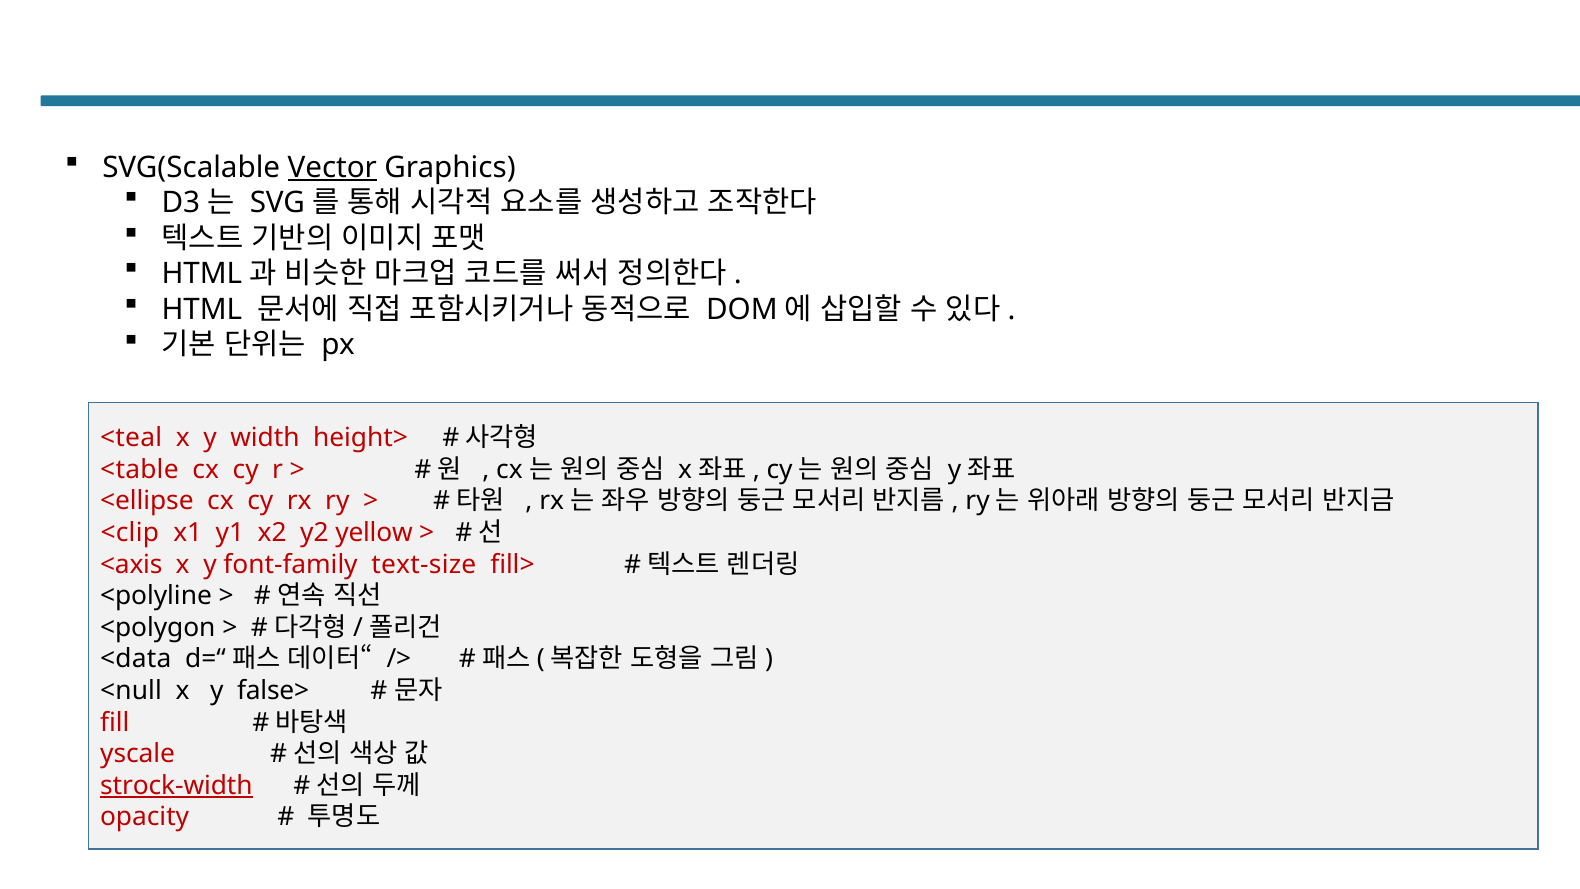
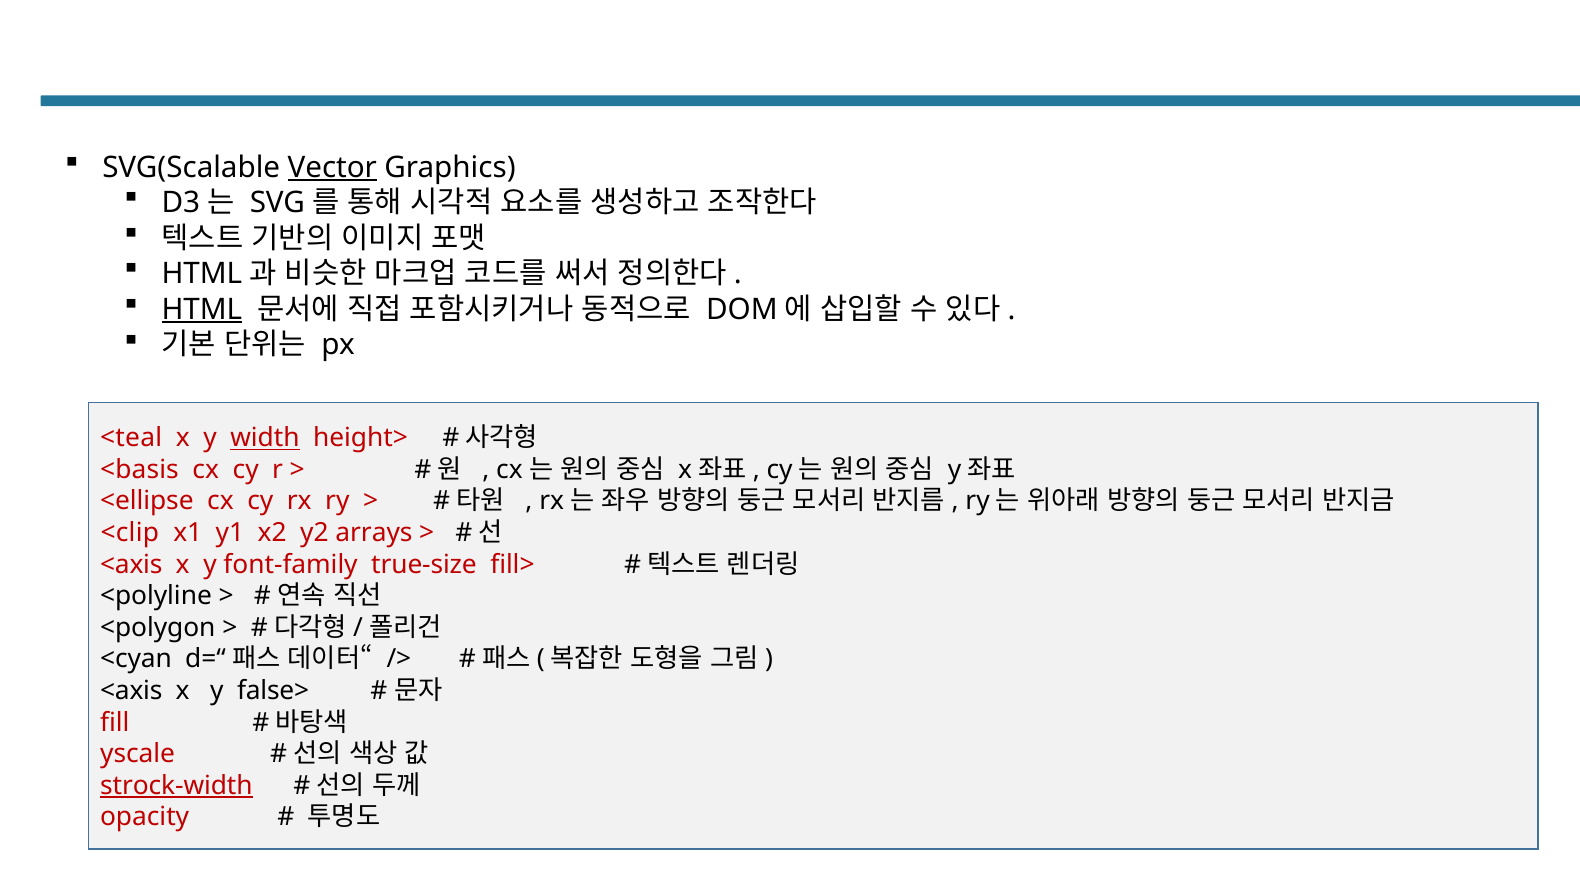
HTML underline: none -> present (202, 309)
width underline: none -> present (265, 438)
<table: <table -> <basis (139, 469)
yellow: yellow -> arrays (374, 533)
text-size: text-size -> true-size (424, 564)
<data: <data -> <cyan (136, 659)
<null: <null -> <axis (131, 691)
